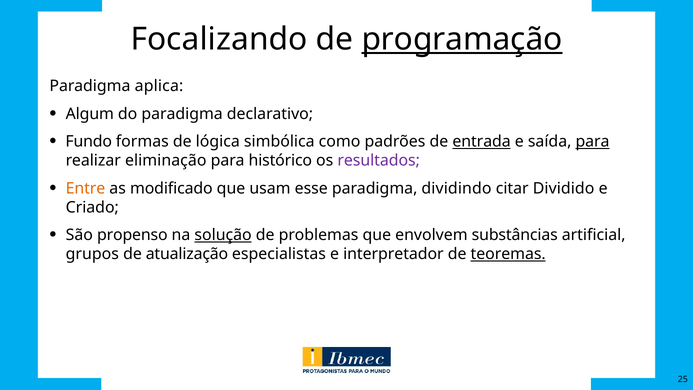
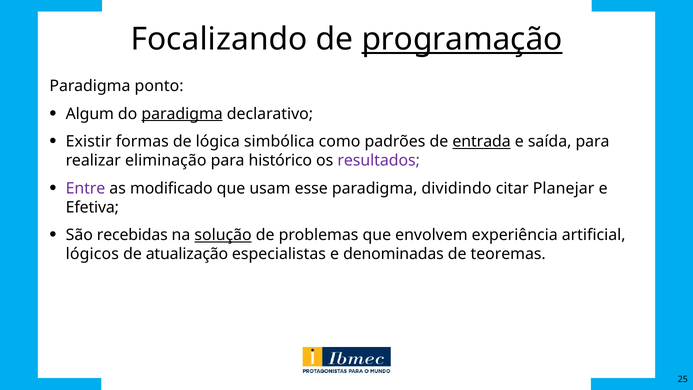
aplica: aplica -> ponto (159, 86)
paradigma underline: none -> present (182, 114)
Fundo: Fundo -> Existir (89, 142)
para underline: present -> none (592, 142)
Entre colour: orange -> purple (86, 188)
Dividido: Dividido -> Planejar (564, 188)
Criado: Criado -> Efetiva (92, 207)
propenso: propenso -> recebidas (132, 235)
substâncias: substâncias -> experiência (515, 235)
grupos: grupos -> lógicos (92, 254)
interpretador: interpretador -> denominadas (393, 254)
teoremas underline: present -> none (508, 254)
